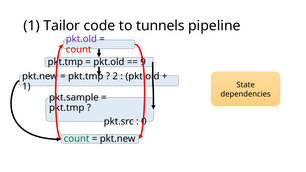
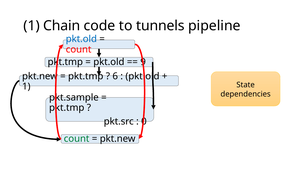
Tailor: Tailor -> Chain (62, 26)
pkt.old colour: purple -> blue (81, 39)
2: 2 -> 6 (115, 76)
